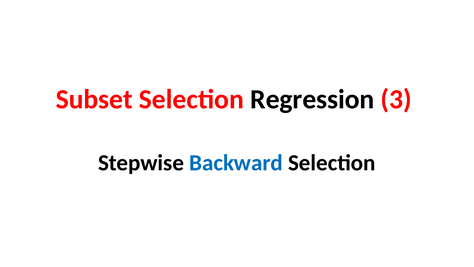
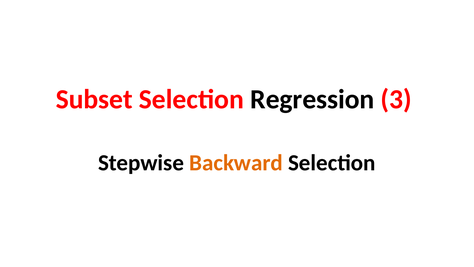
Backward colour: blue -> orange (236, 163)
